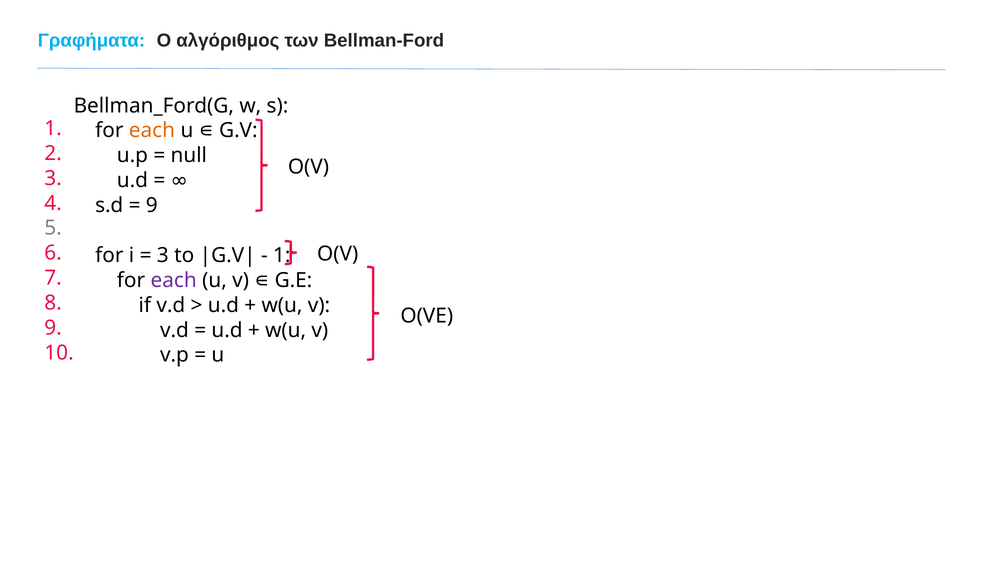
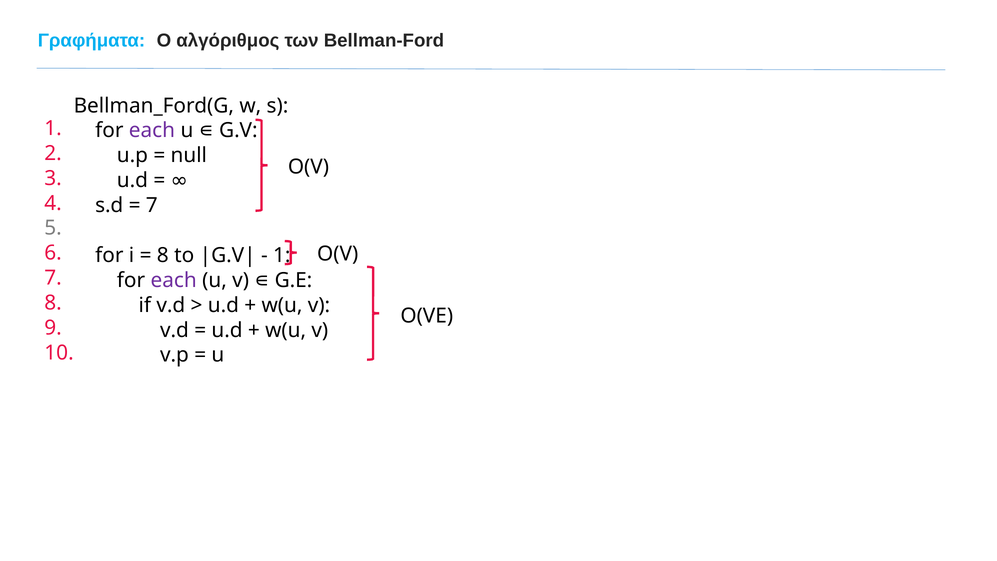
each colour: orange -> purple (152, 131)
9: 9 -> 7 (152, 205)
3: 3 -> 8 (163, 255)
